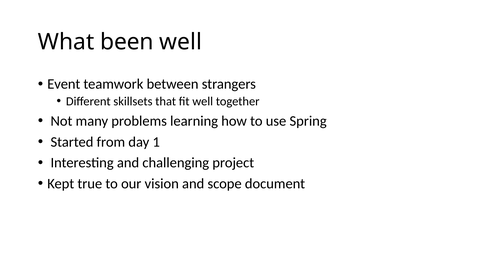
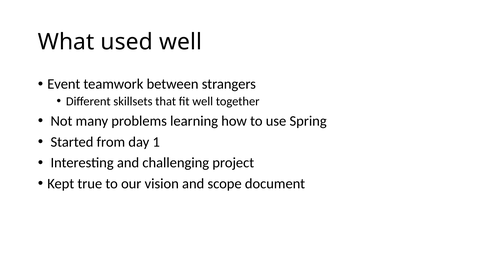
been: been -> used (127, 42)
